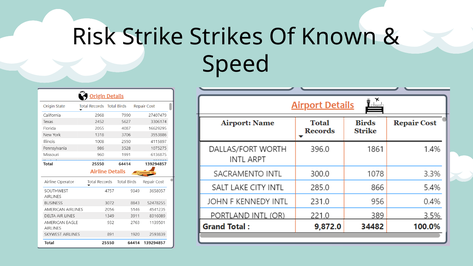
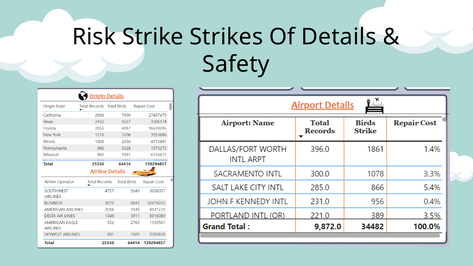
Known: Known -> Details (339, 37)
Speed: Speed -> Safety (236, 64)
